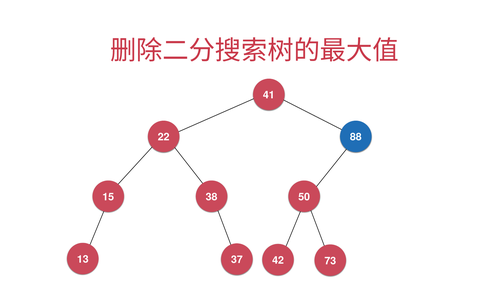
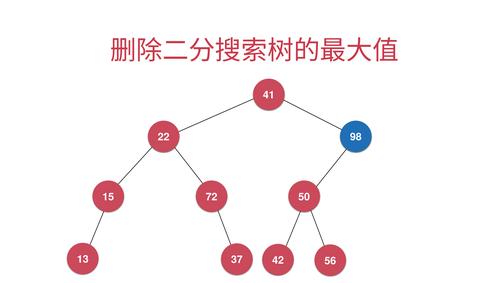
88: 88 -> 98 (356, 137)
38: 38 -> 72 (212, 197)
73: 73 -> 56 (330, 261)
